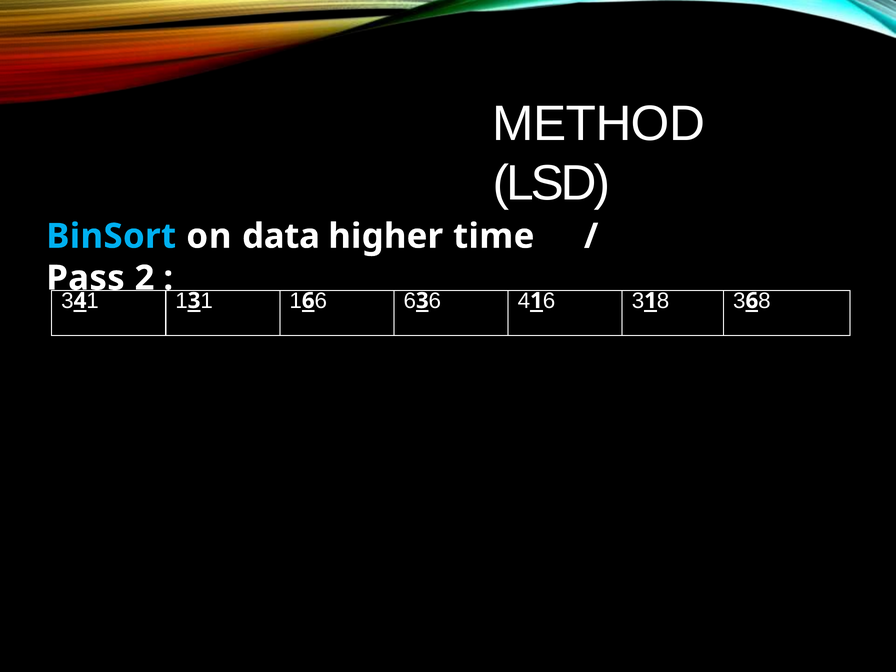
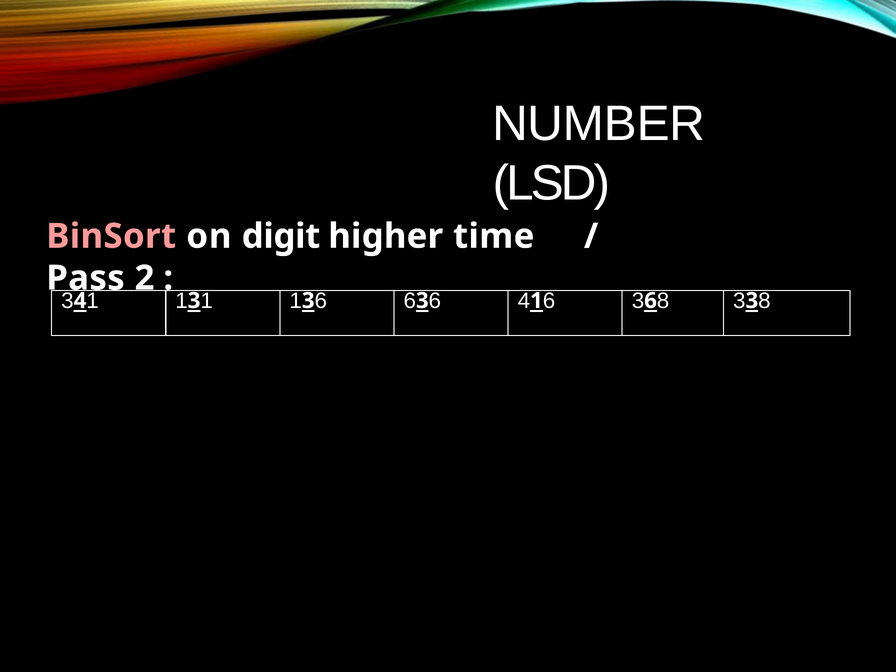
METHOD: METHOD -> NUMBER (599, 124)
BinSort colour: light blue -> pink (111, 236)
data: data -> digit (281, 236)
6: 6 -> 3 (308, 301)
1: 1 -> 6 (651, 301)
6: 6 -> 3 (752, 301)
